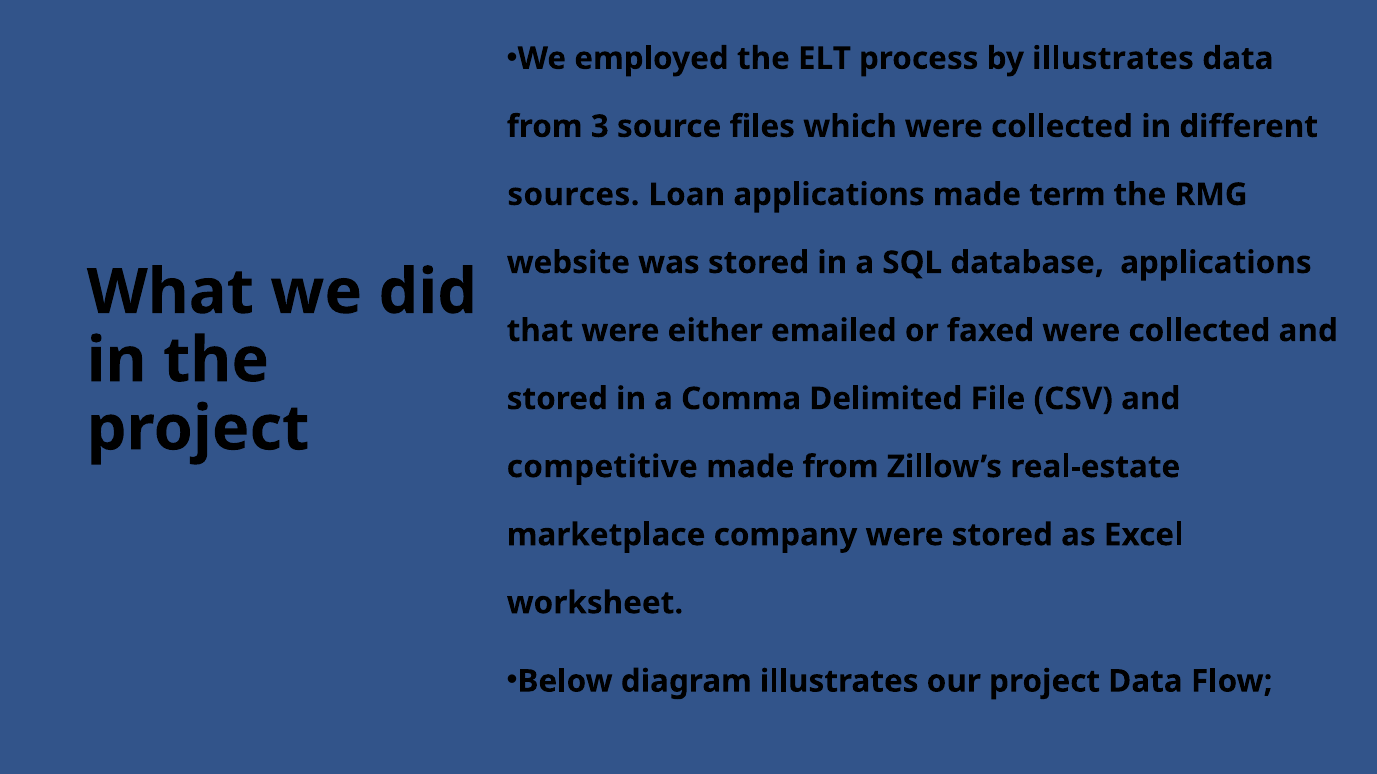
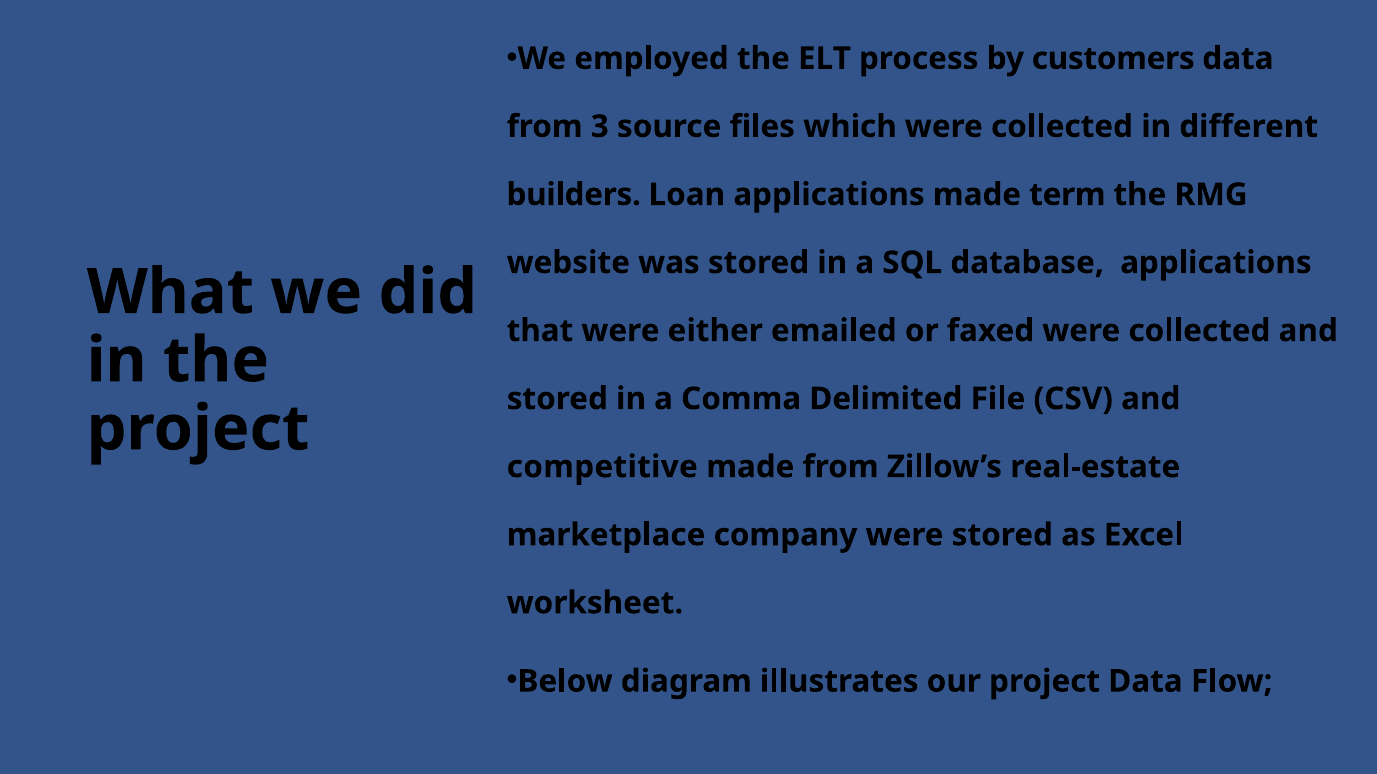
by illustrates: illustrates -> customers (1113, 59)
sources: sources -> builders (574, 195)
